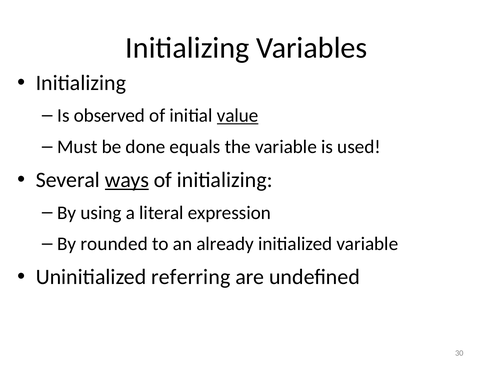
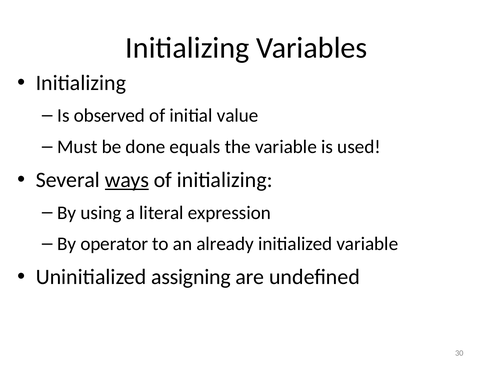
value underline: present -> none (238, 116)
rounded: rounded -> operator (114, 244)
referring: referring -> assigning (191, 277)
